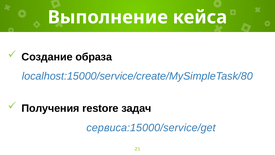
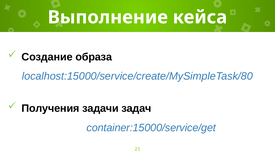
restore: restore -> задачи (101, 108)
сервиса:15000/service/get: сервиса:15000/service/get -> container:15000/service/get (151, 127)
